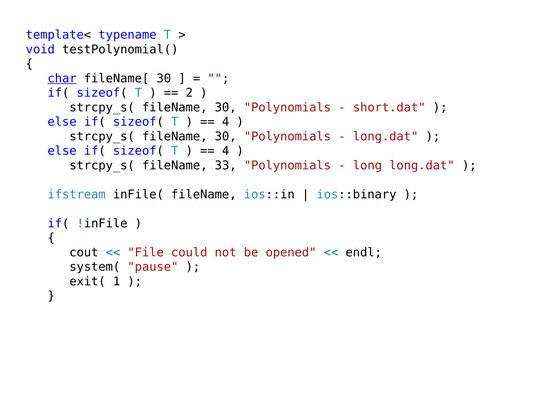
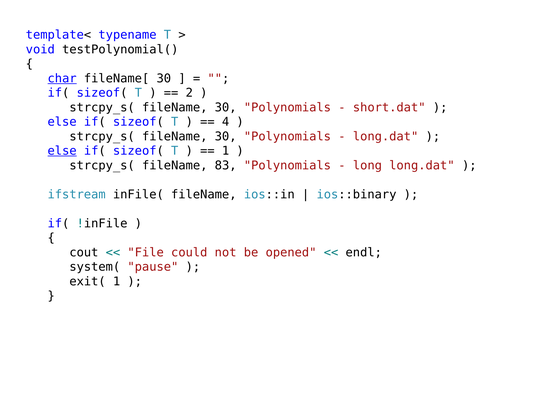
else underline: none -> present (62, 151)
4: 4 -> 1 (226, 151)
33: 33 -> 83 (226, 166)
